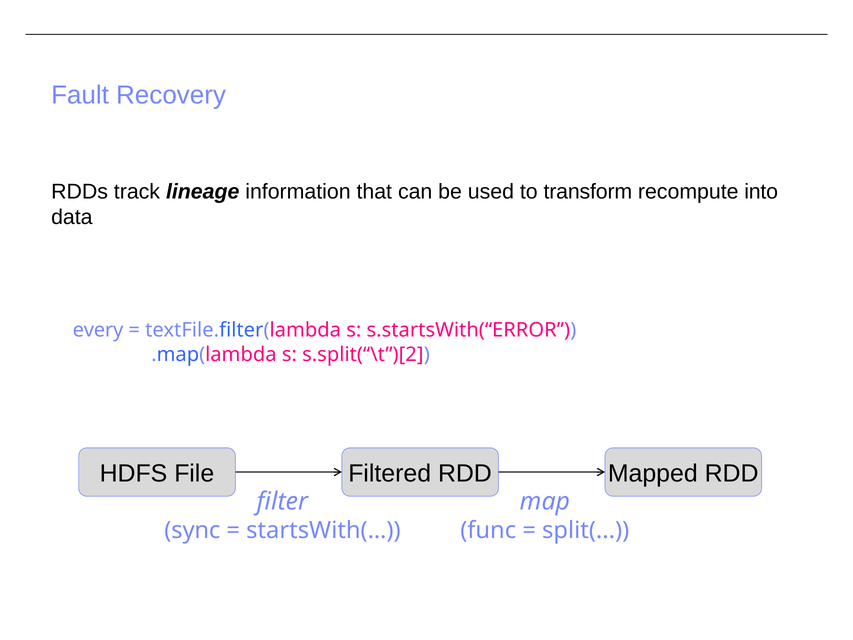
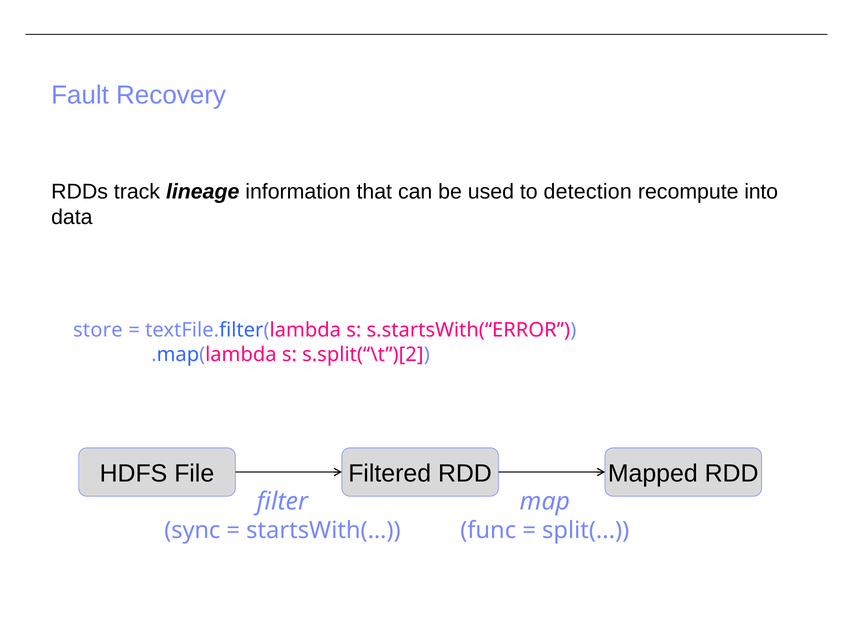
transform: transform -> detection (588, 192)
every: every -> store (98, 330)
